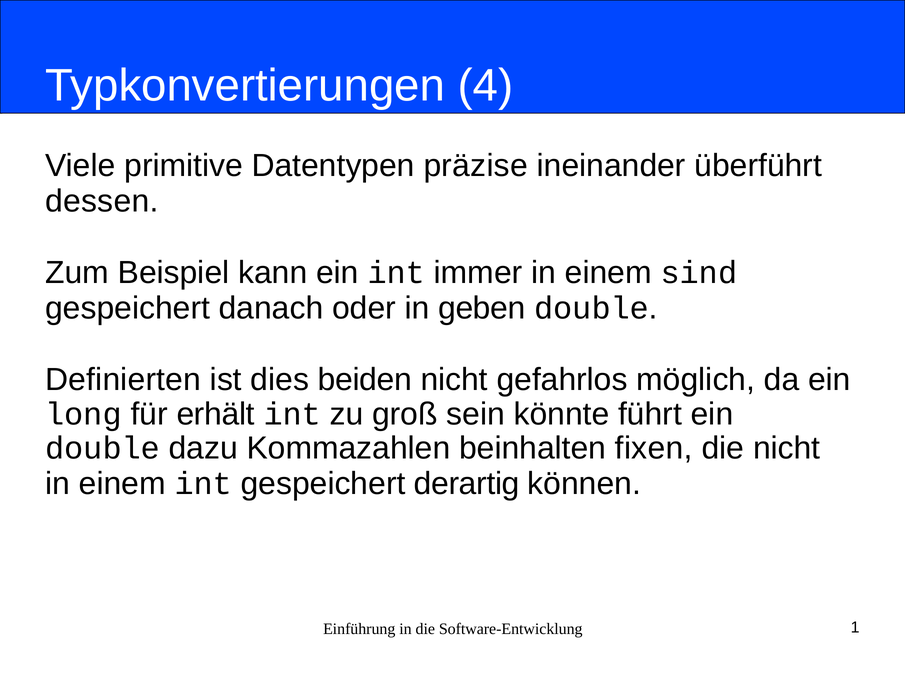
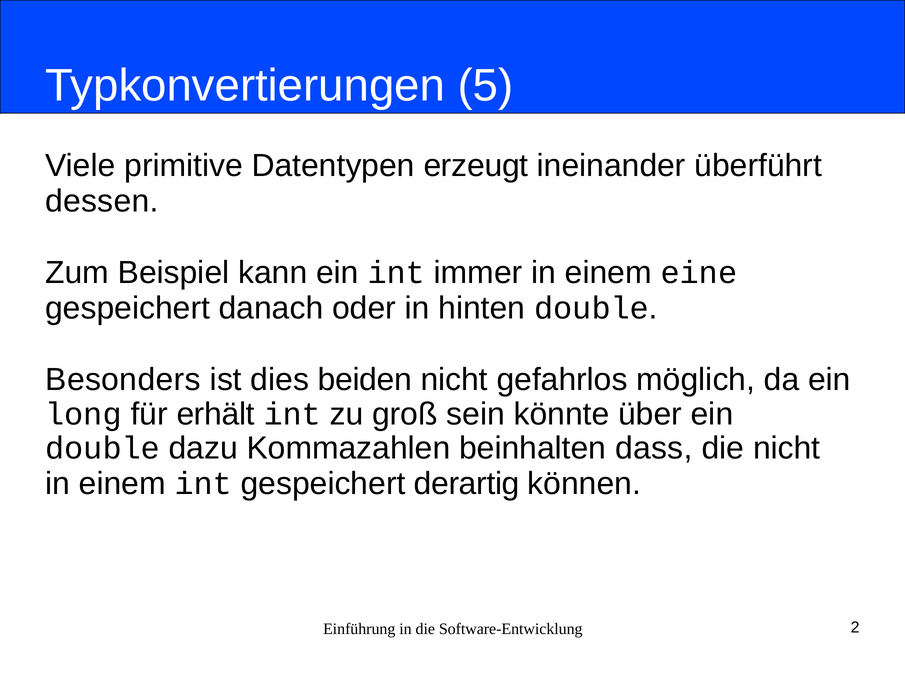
4: 4 -> 5 (486, 86)
präzise: präzise -> erzeugt (476, 166)
sind: sind -> eine (699, 272)
geben: geben -> hinten (482, 308)
Definierten: Definierten -> Besonders (123, 379)
führt: führt -> über (650, 414)
fixen: fixen -> dass (654, 448)
1: 1 -> 2 (855, 627)
